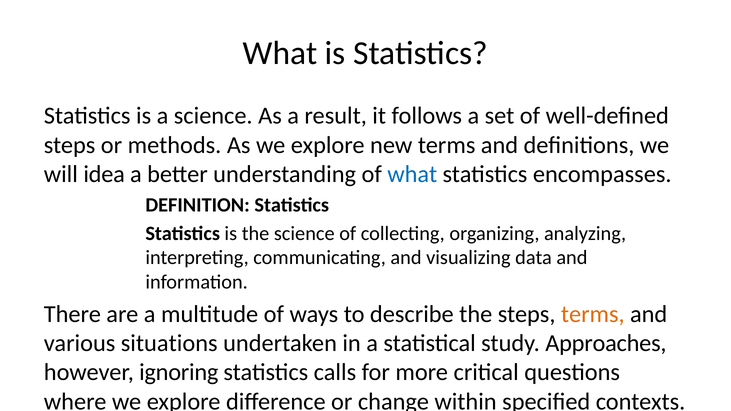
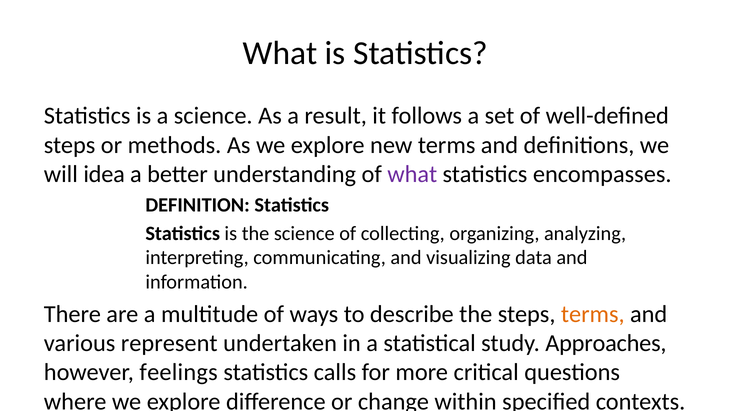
what colour: blue -> purple (412, 174)
situations: situations -> represent (169, 343)
ignoring: ignoring -> feelings (179, 373)
